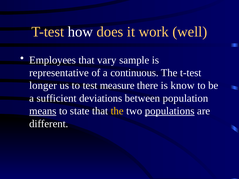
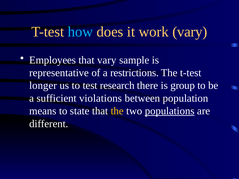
how colour: white -> light blue (80, 32)
work well: well -> vary (190, 32)
continuous: continuous -> restrictions (134, 73)
measure: measure -> research (117, 86)
know: know -> group (183, 86)
deviations: deviations -> violations (101, 98)
means underline: present -> none (43, 111)
